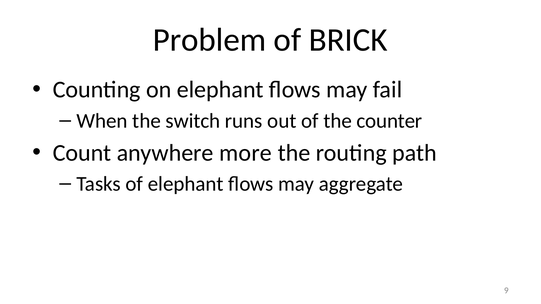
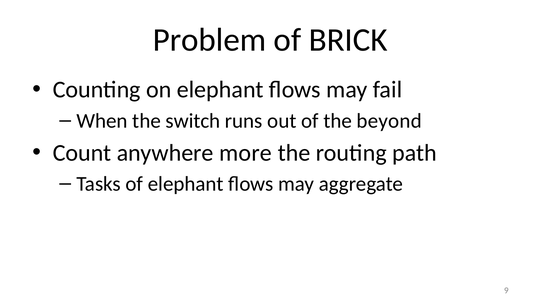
counter: counter -> beyond (389, 121)
